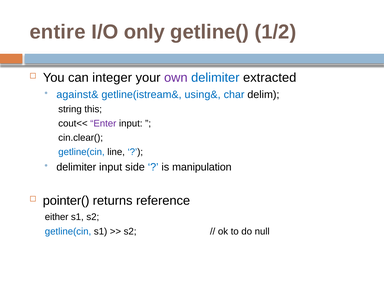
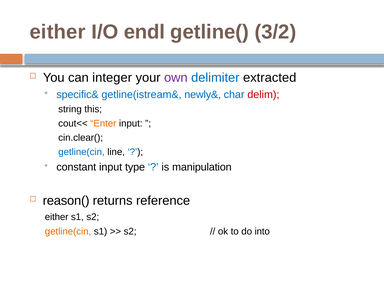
entire: entire -> either (58, 32)
only: only -> endl (144, 32)
1/2: 1/2 -> 3/2 (275, 32)
against&: against& -> specific& (77, 95)
using&: using& -> newly& (203, 95)
delim colour: black -> red (263, 95)
Enter colour: purple -> orange (103, 123)
delimiter: delimiter -> constant (76, 167)
side: side -> type (135, 167)
pointer(: pointer( -> reason( (66, 201)
getline(cin colour: blue -> orange (68, 231)
null: null -> into (262, 231)
